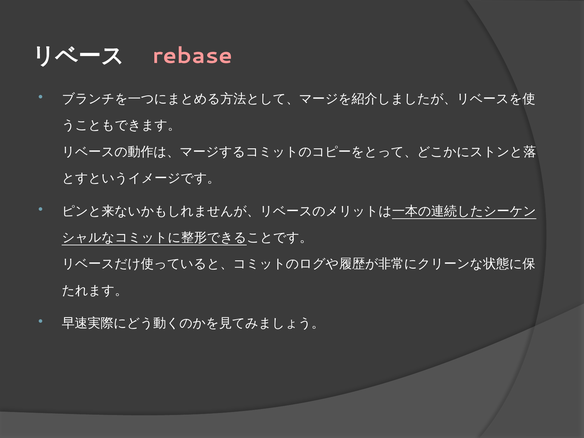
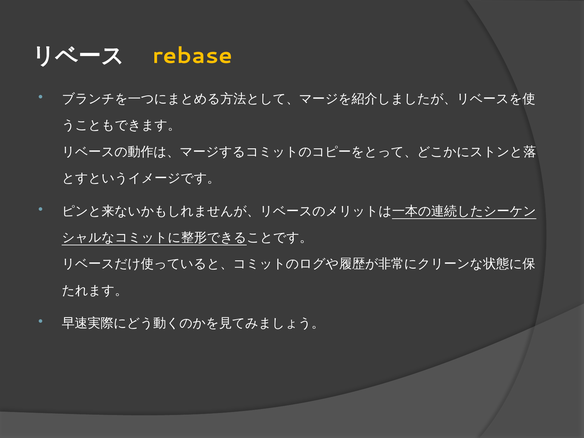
rebase colour: pink -> yellow (193, 56)
